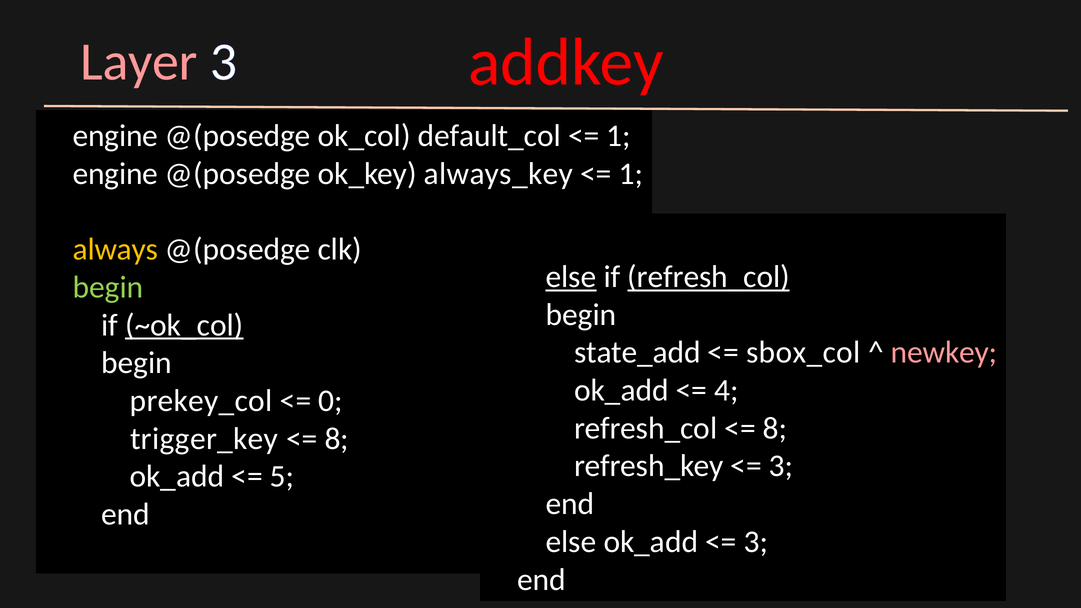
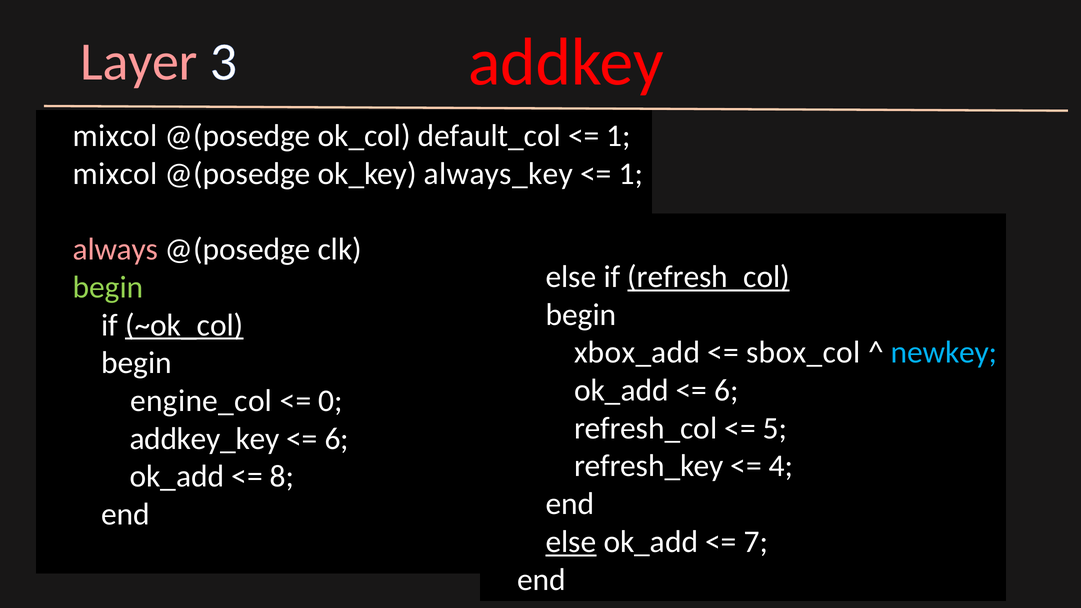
engine: engine -> mixcol (115, 136)
engine: engine -> mixcol (115, 174)
always colour: yellow -> pink (115, 249)
else underline: present -> none (571, 277)
state_add: state_add -> xbox_add (637, 353)
newkey colour: pink -> light blue (944, 353)
4: 4 -> 6 (726, 390)
prekey_col: prekey_col -> engine_col (201, 401)
8: 8 -> 5 (775, 428)
trigger_key: trigger_key -> addkey_key (204, 439)
8: 8 -> 6 (337, 439)
3: 3 -> 4 (781, 466)
5: 5 -> 8 (282, 477)
else underline: none -> present (571, 542)
3: 3 -> 7 (756, 542)
